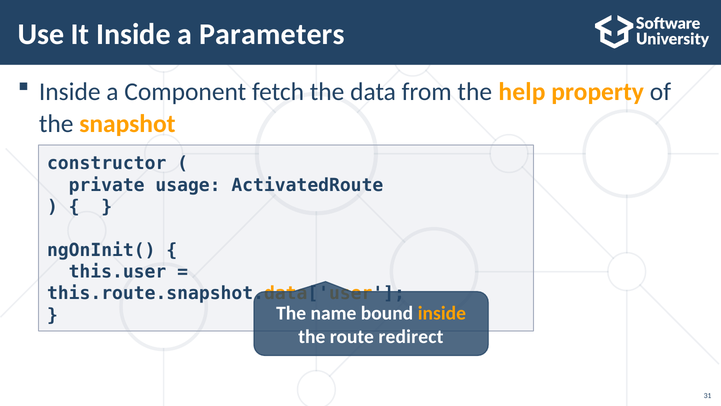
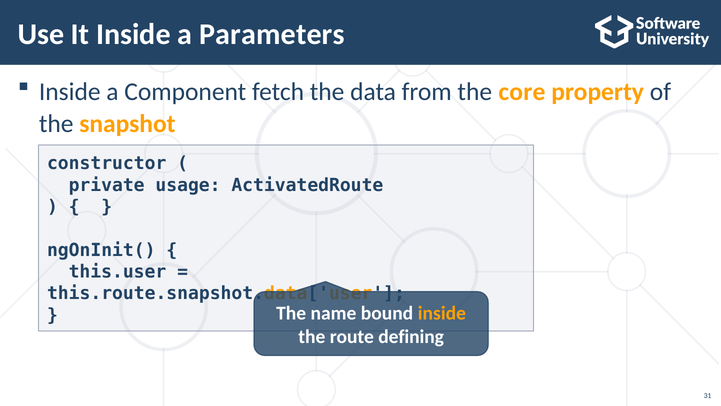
help: help -> core (522, 91)
redirect: redirect -> defining (411, 336)
